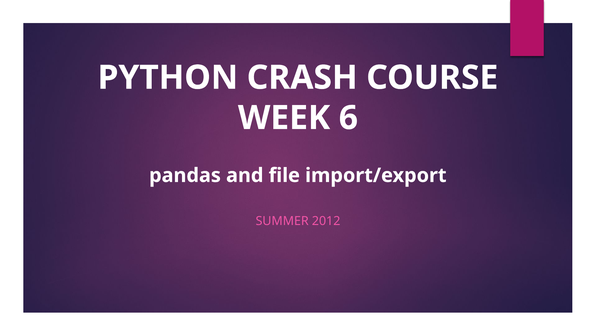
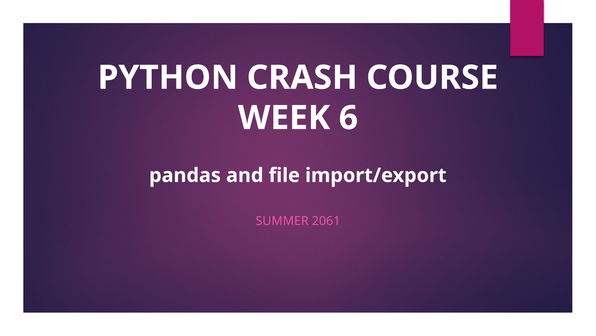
2012: 2012 -> 2061 (326, 220)
